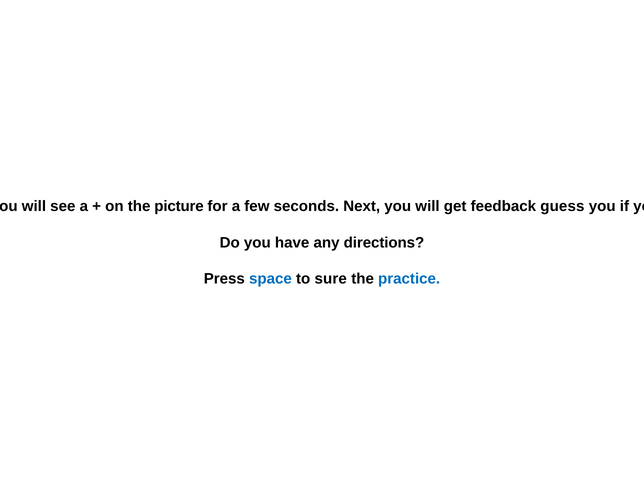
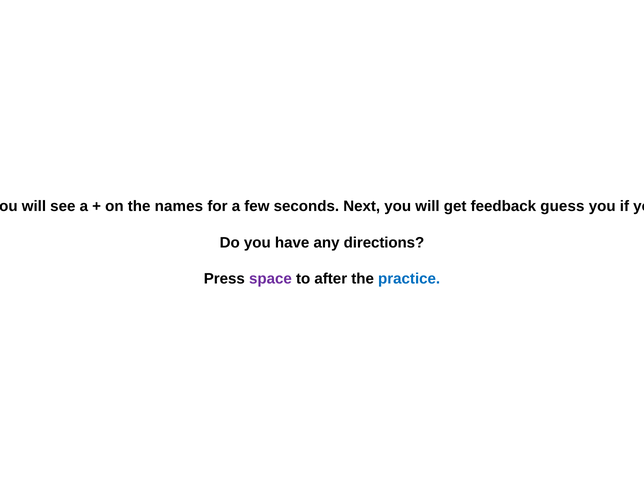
picture: picture -> names (179, 206)
space colour: blue -> purple (270, 279)
to sure: sure -> after (331, 279)
